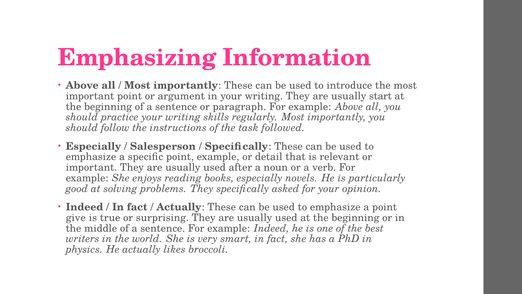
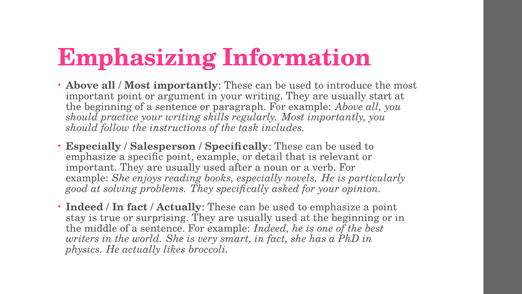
followed: followed -> includes (283, 128)
give: give -> stay (76, 217)
